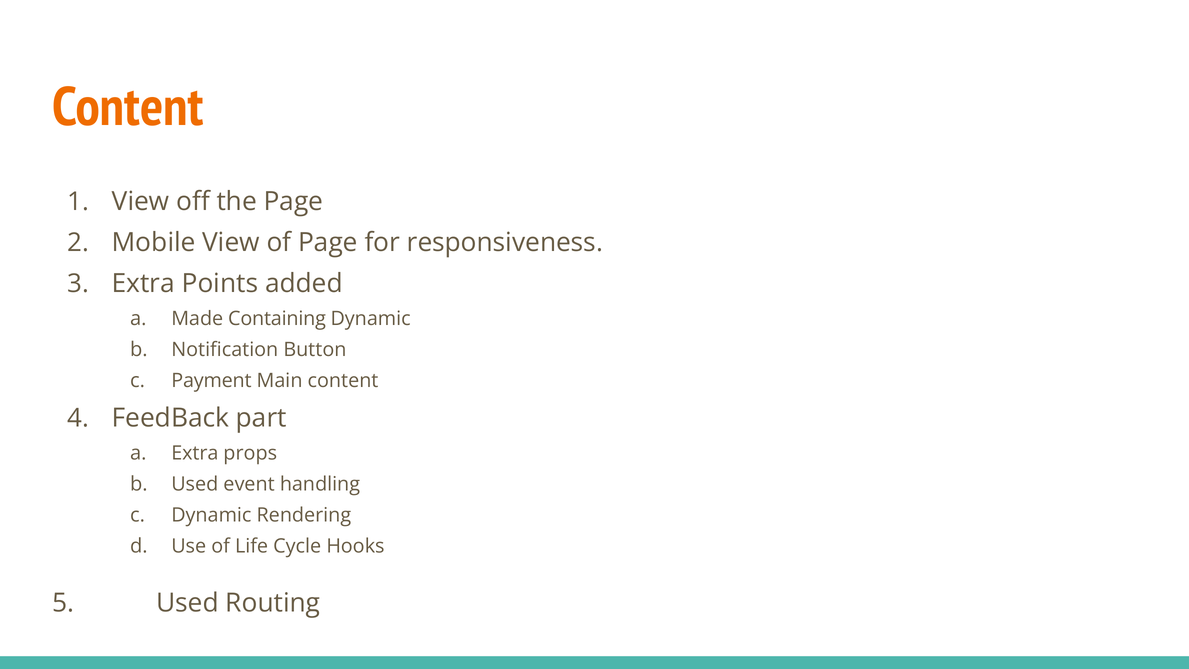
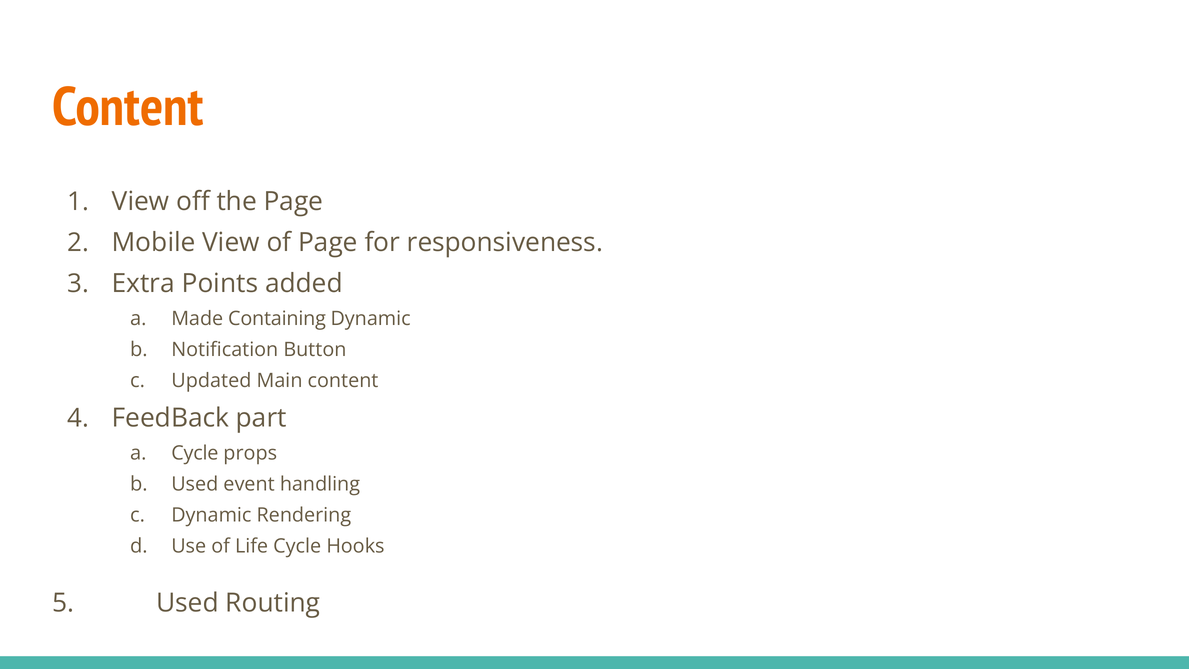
Payment: Payment -> Updated (211, 381)
Extra: Extra -> Cycle (195, 453)
